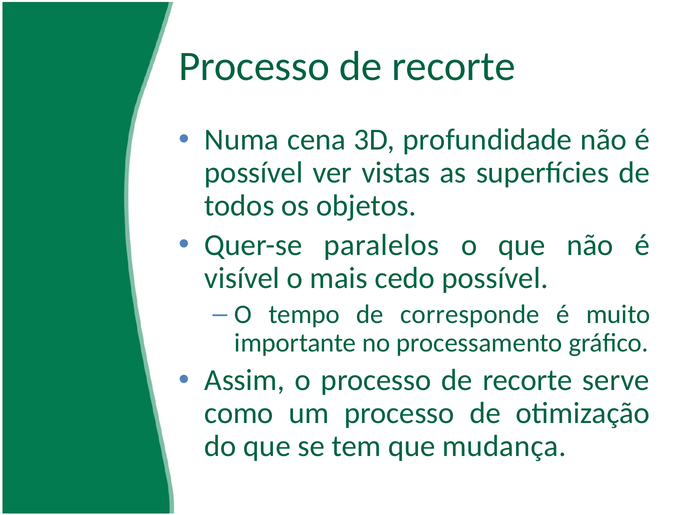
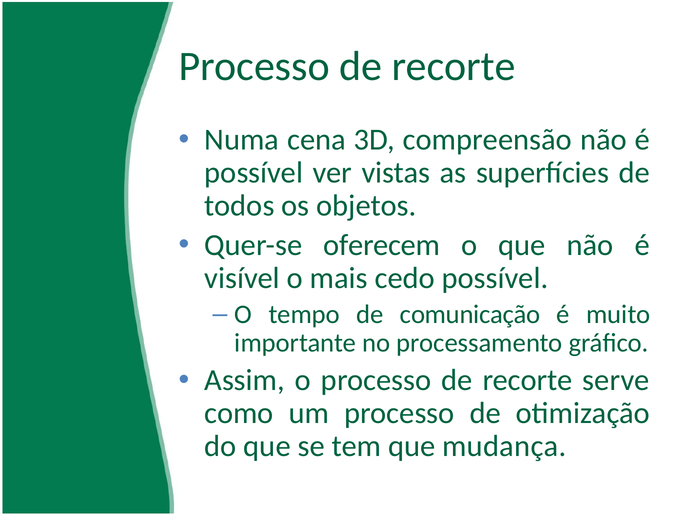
profundidade: profundidade -> compreensão (487, 140)
paralelos: paralelos -> oferecem (382, 245)
corresponde: corresponde -> comunicação (470, 314)
